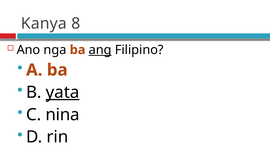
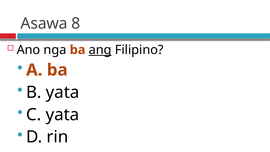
Kanya: Kanya -> Asawa (44, 24)
yata underline: present -> none (63, 92)
C nina: nina -> yata (62, 115)
